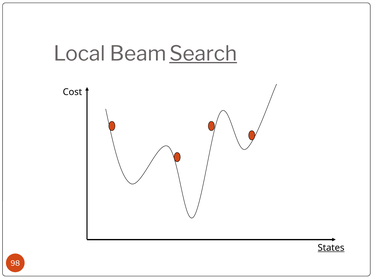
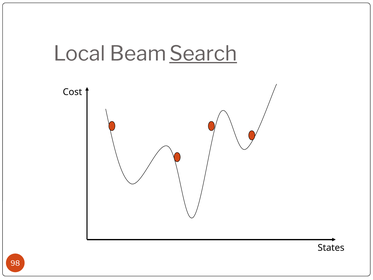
States underline: present -> none (331, 247)
